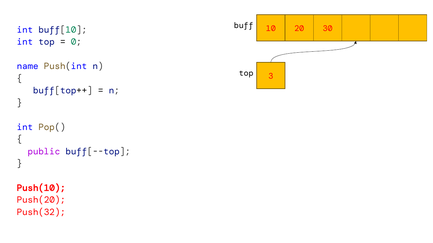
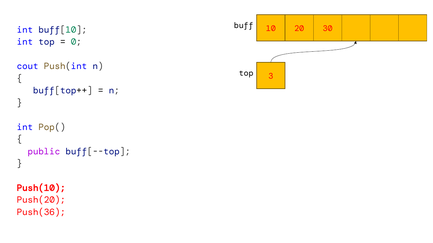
name: name -> cout (28, 66)
Push(32: Push(32 -> Push(36 (41, 213)
